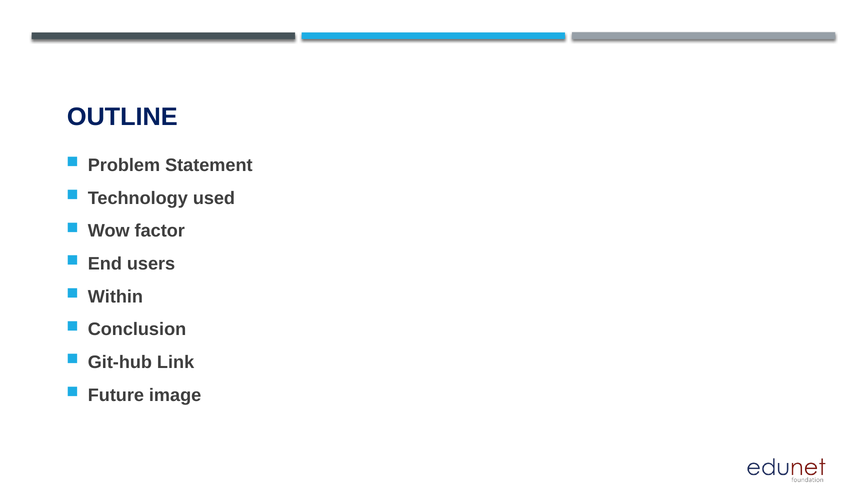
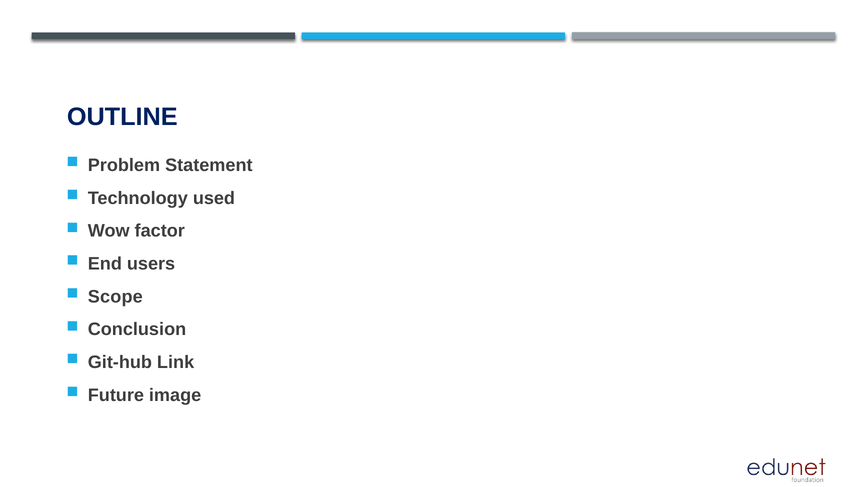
Within: Within -> Scope (115, 297)
